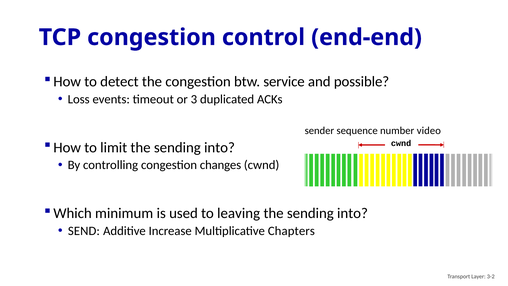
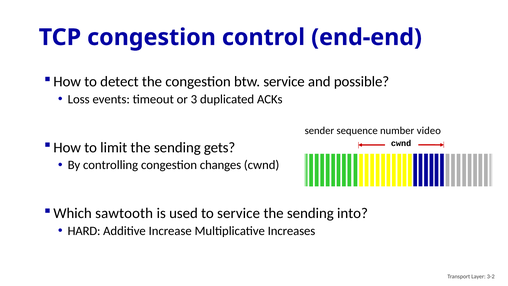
limit the sending into: into -> gets (220, 147)
minimum: minimum -> sawtooth (124, 213)
to leaving: leaving -> service (239, 213)
SEND: SEND -> HARD (84, 231)
Chapters: Chapters -> Increases (291, 231)
